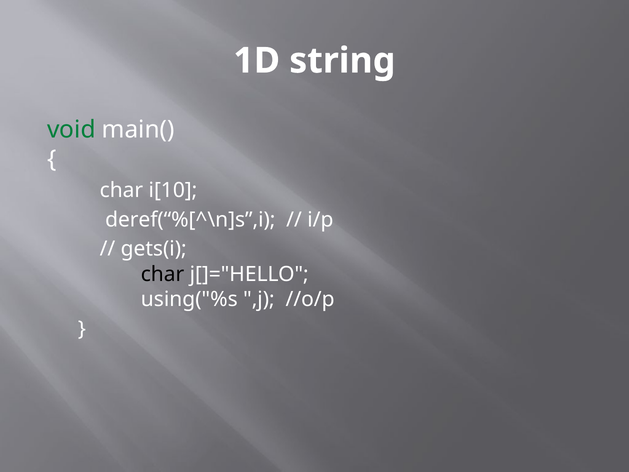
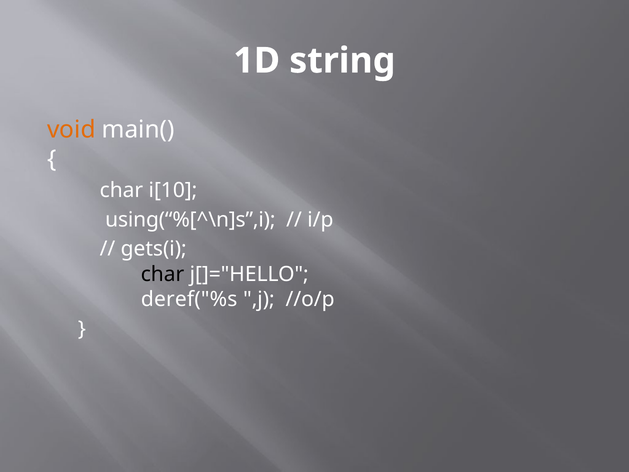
void colour: green -> orange (71, 130)
deref(“%[^\n]s”,i: deref(“%[^\n]s”,i -> using(“%[^\n]s”,i (190, 219)
using("%s: using("%s -> deref("%s (189, 299)
